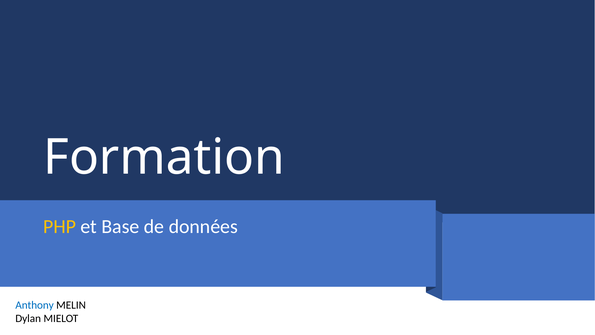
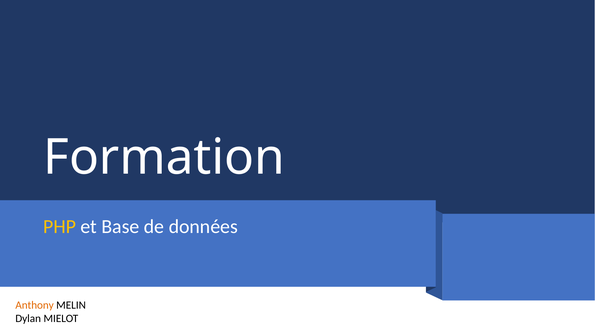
Anthony colour: blue -> orange (35, 305)
